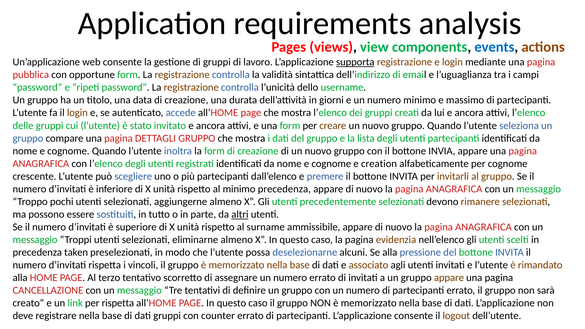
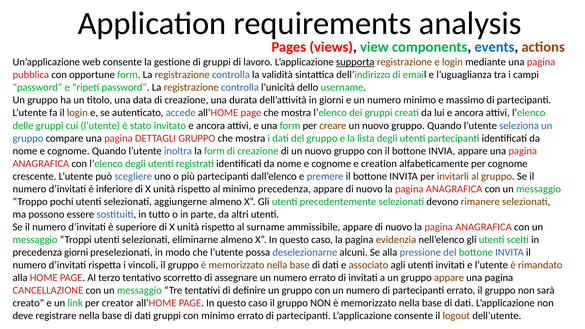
altri underline: present -> none (240, 214)
precedenza taken: taken -> giorni (76, 252)
per rispetta: rispetta -> creator (118, 303)
con counter: counter -> minimo (218, 316)
